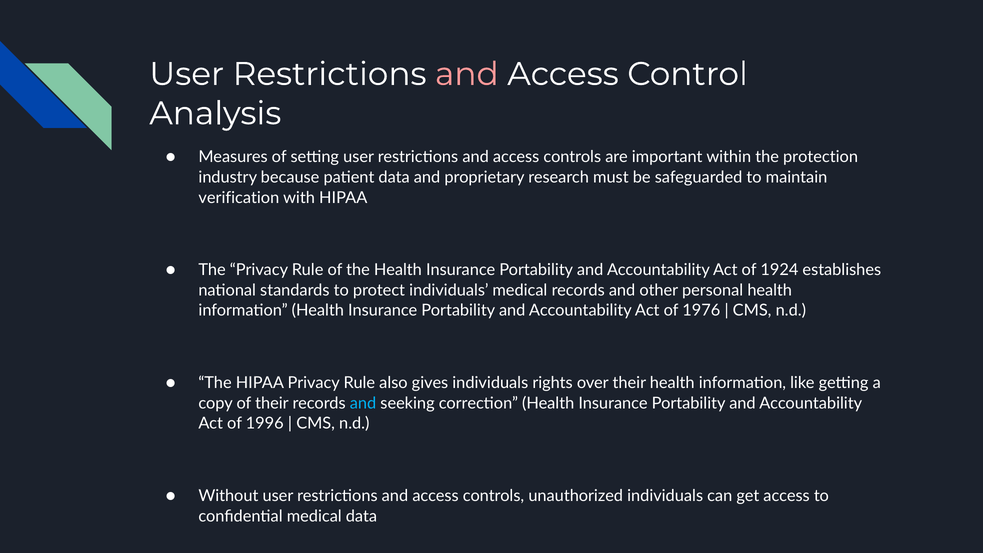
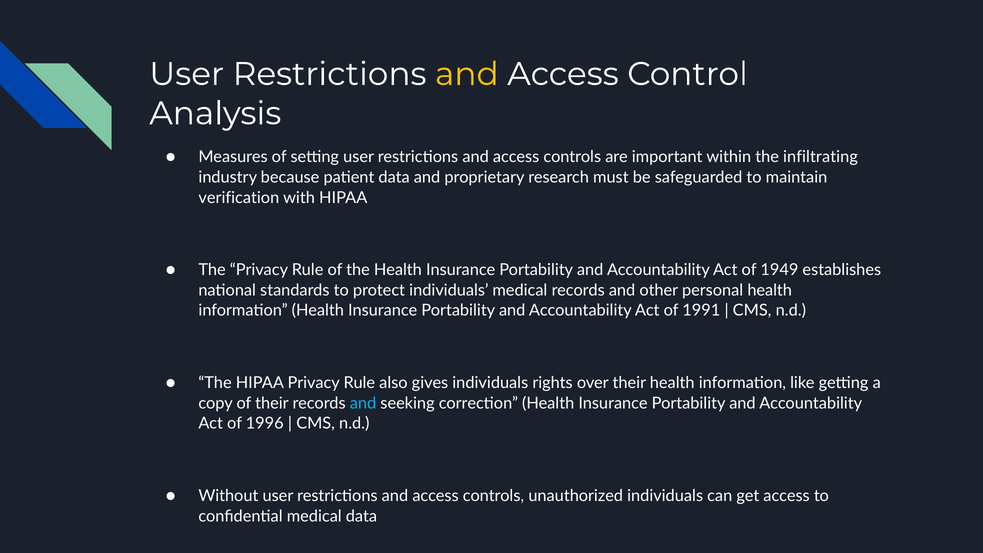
and colour: pink -> yellow (467, 74)
protection: protection -> infiltrating (820, 157)
1924: 1924 -> 1949 (779, 270)
1976: 1976 -> 1991 (701, 311)
